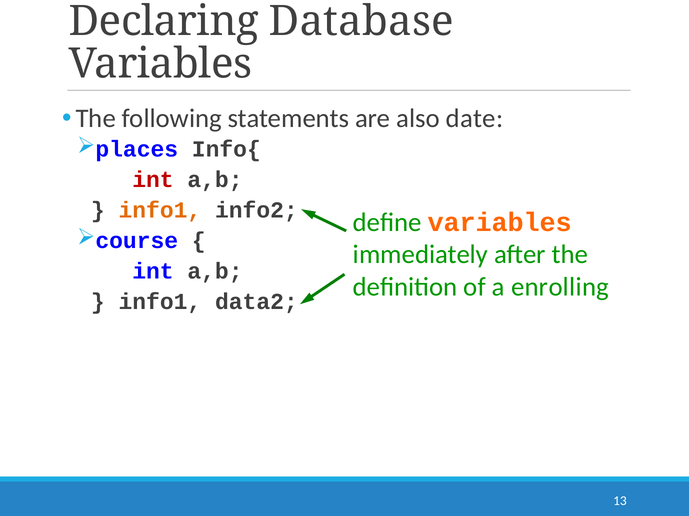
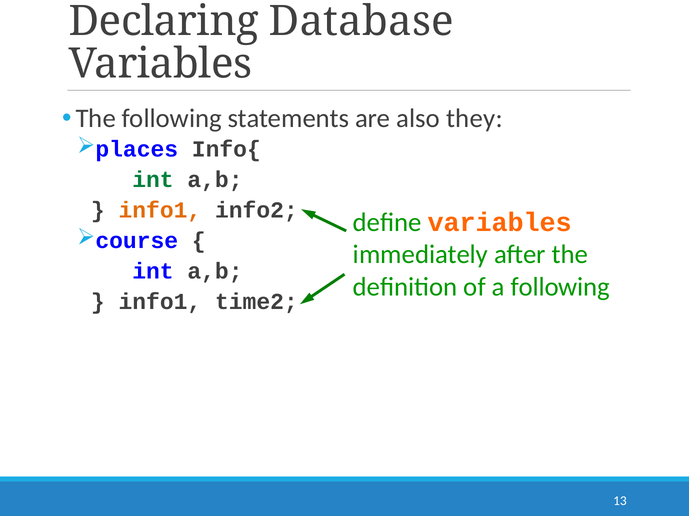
date: date -> they (475, 119)
int colour: red -> green (153, 180)
a enrolling: enrolling -> following (560, 287)
data2: data2 -> time2 (256, 302)
